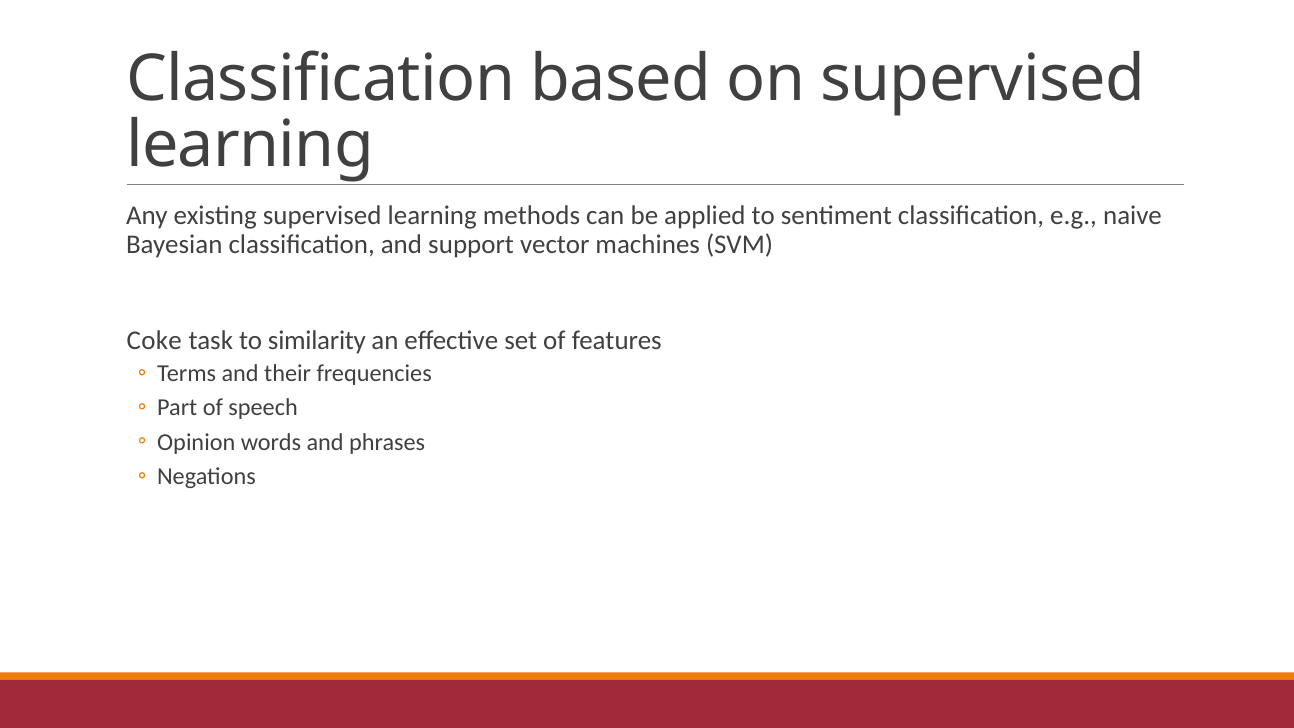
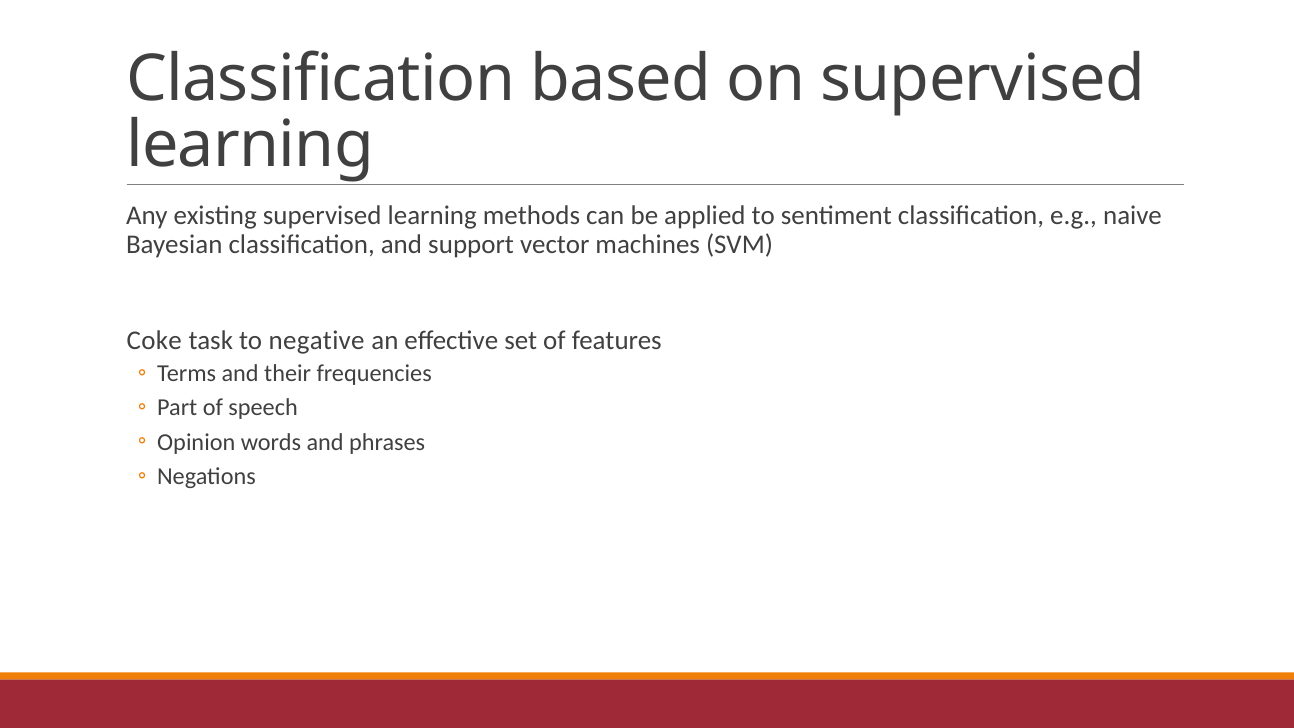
similarity: similarity -> negative (317, 340)
